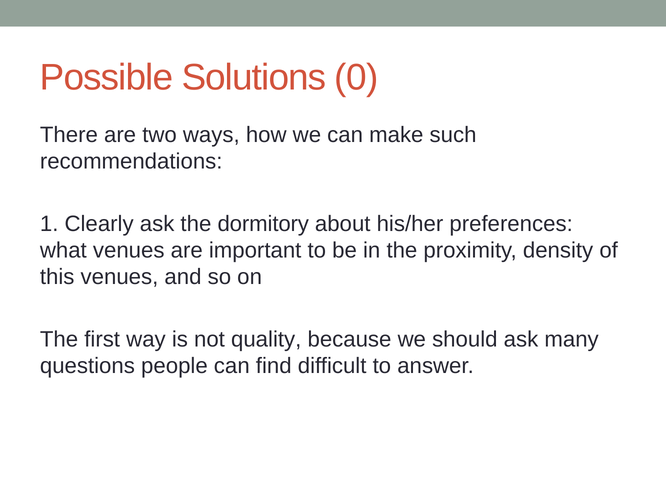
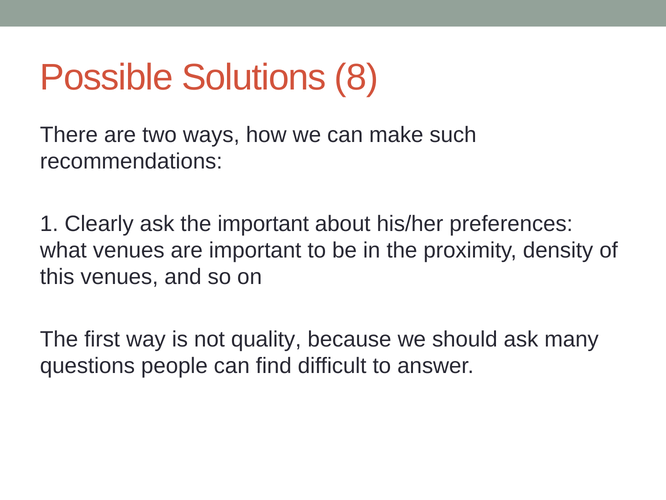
0: 0 -> 8 (357, 78)
the dormitory: dormitory -> important (263, 224)
